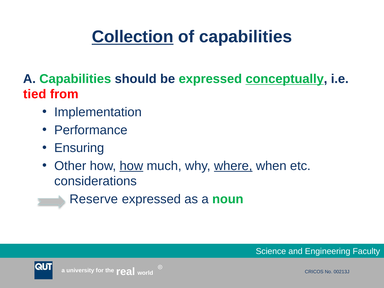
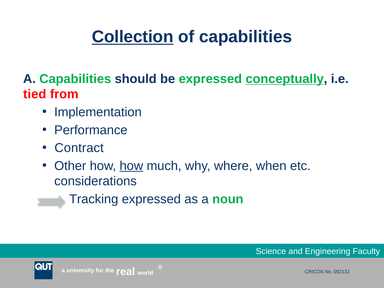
Ensuring: Ensuring -> Contract (79, 148)
where underline: present -> none (233, 166)
Reserve: Reserve -> Tracking (94, 199)
